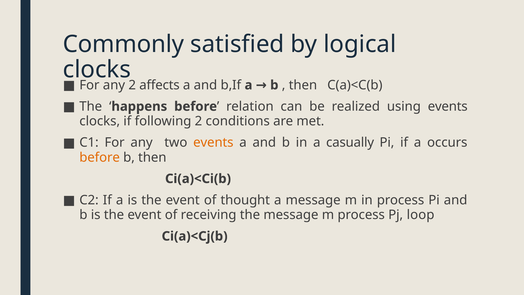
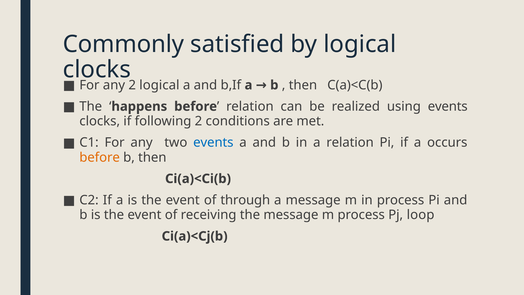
2 affects: affects -> logical (159, 85)
events colour: orange -> blue (213, 142)
a casually: casually -> relation (350, 142)
thought: thought -> through (245, 200)
